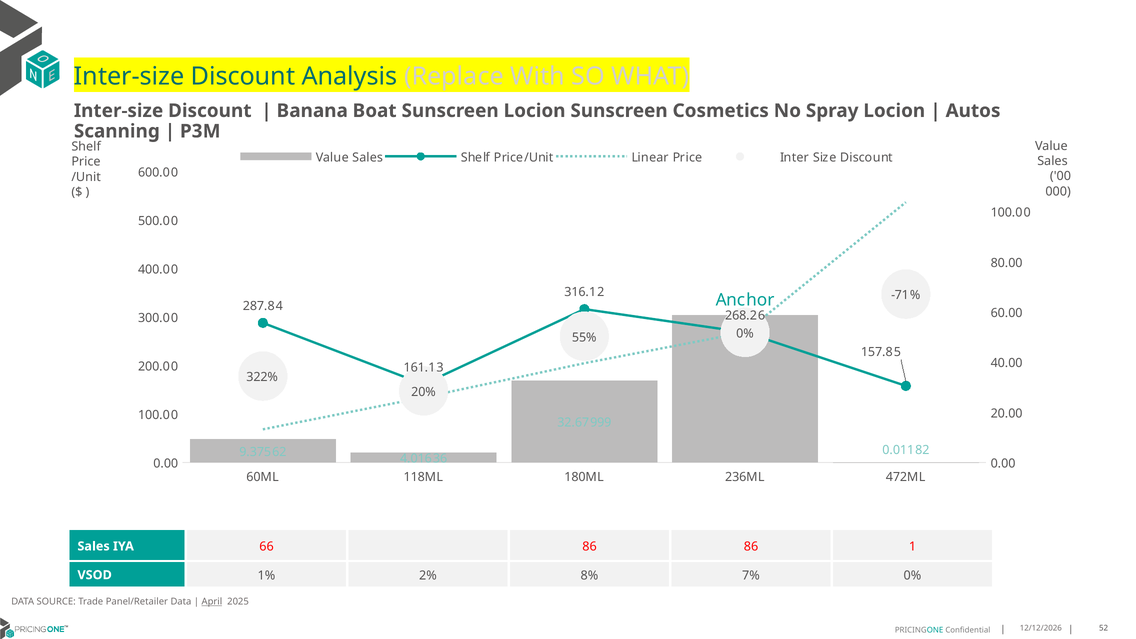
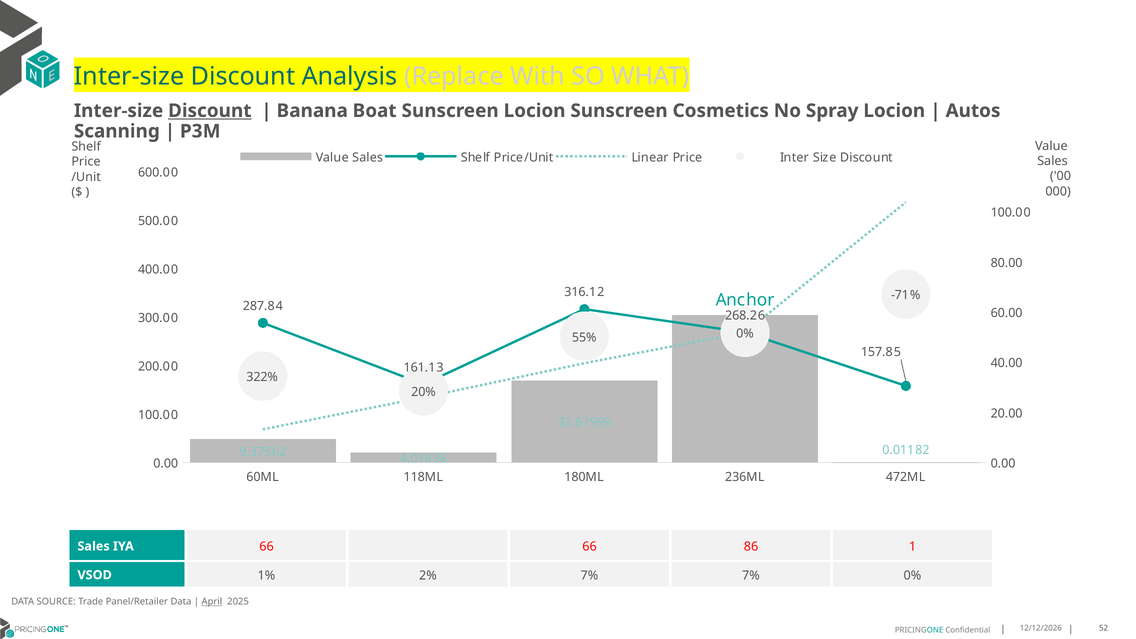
Discount underline: none -> present (210, 111)
66 86: 86 -> 66 (590, 547)
2% 8%: 8% -> 7% (589, 576)
